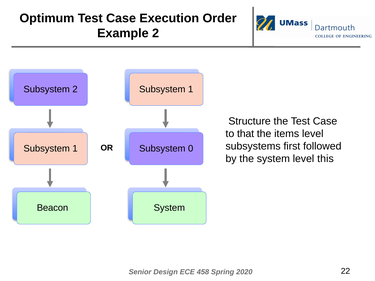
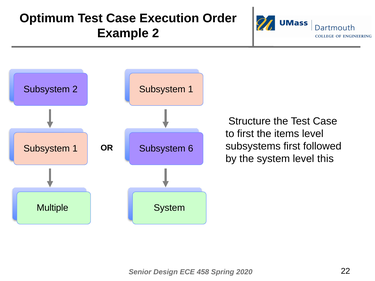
to that: that -> first (246, 134)
0: 0 -> 6 (191, 149)
Beacon: Beacon -> Multiple (53, 208)
